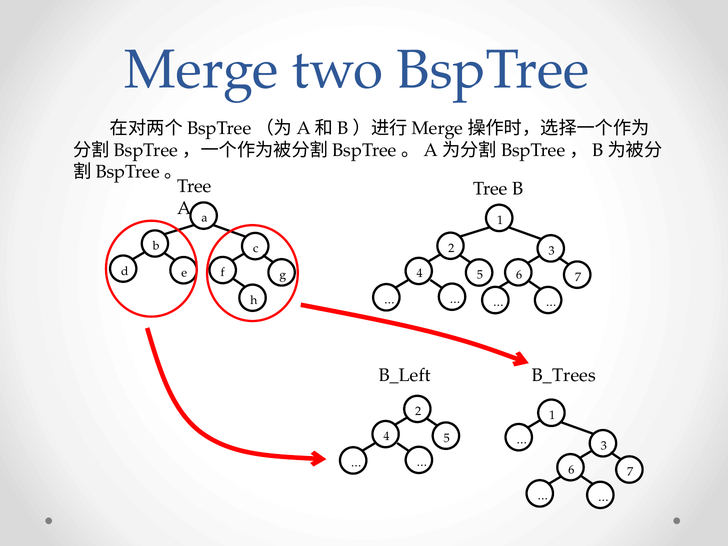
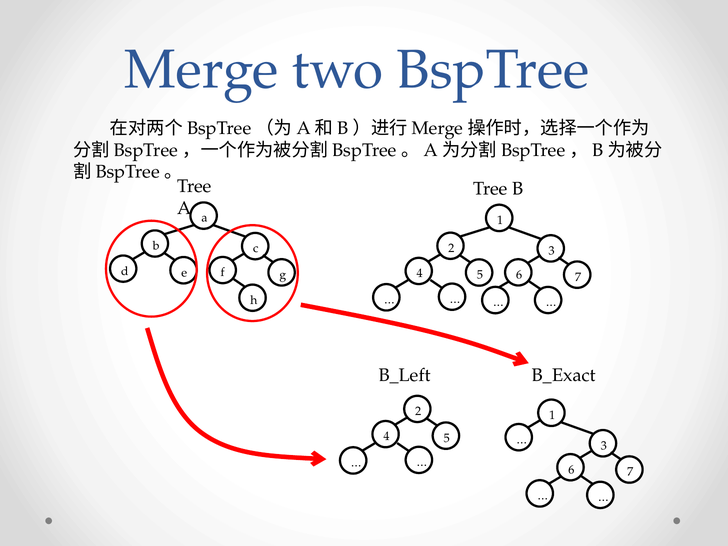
B_Trees: B_Trees -> B_Exact (564, 375)
